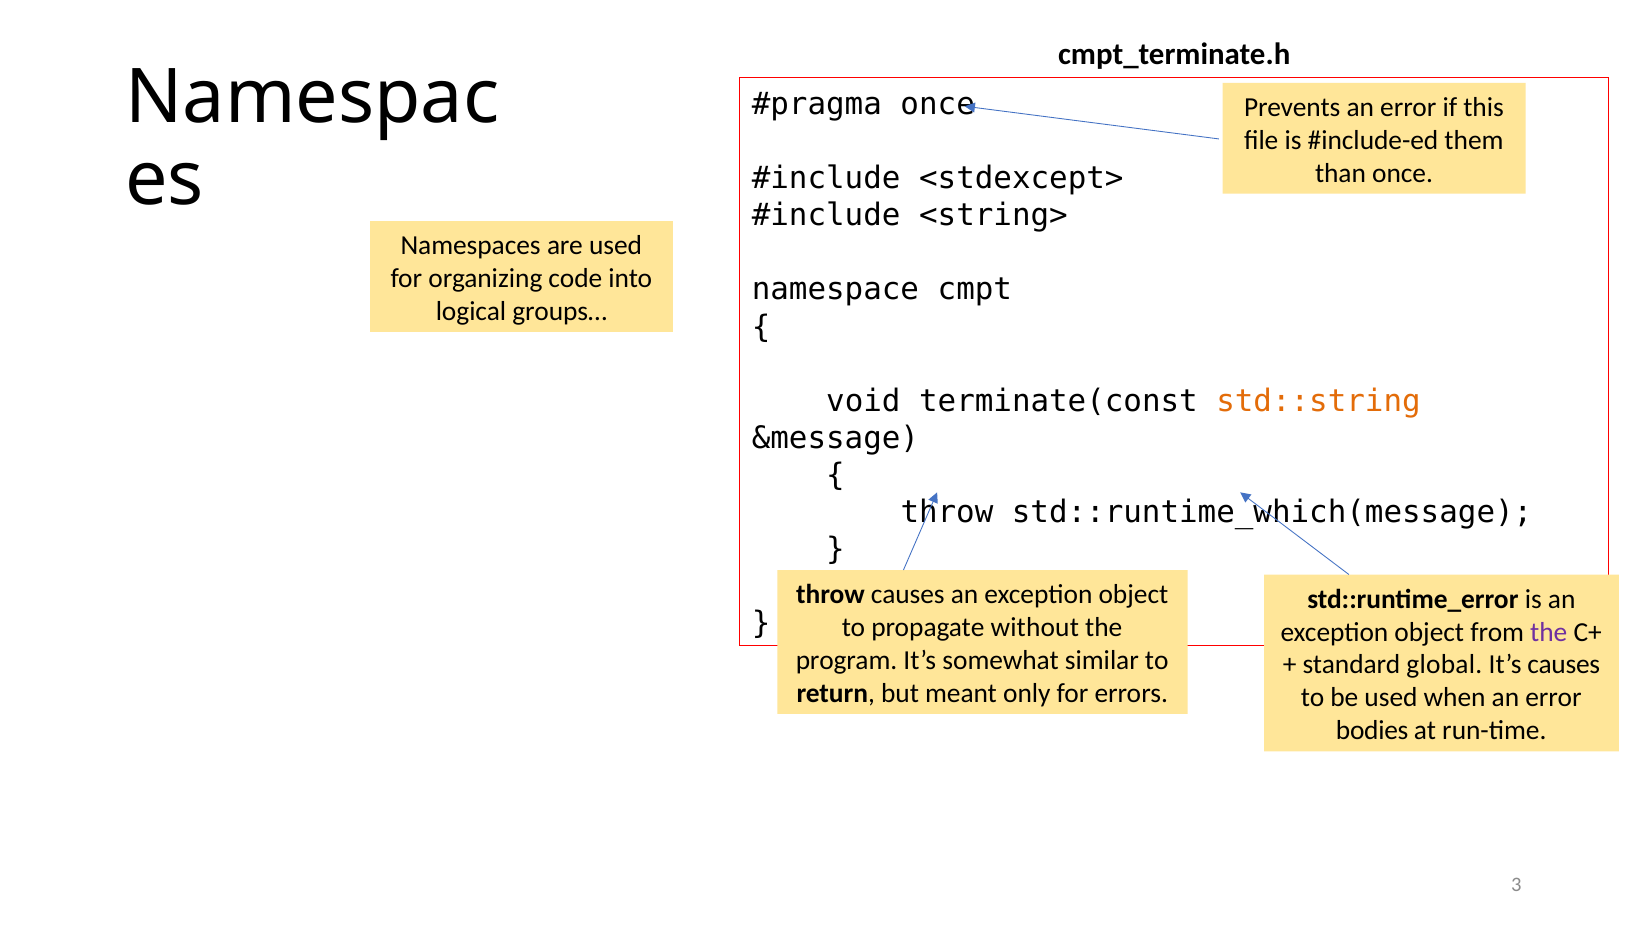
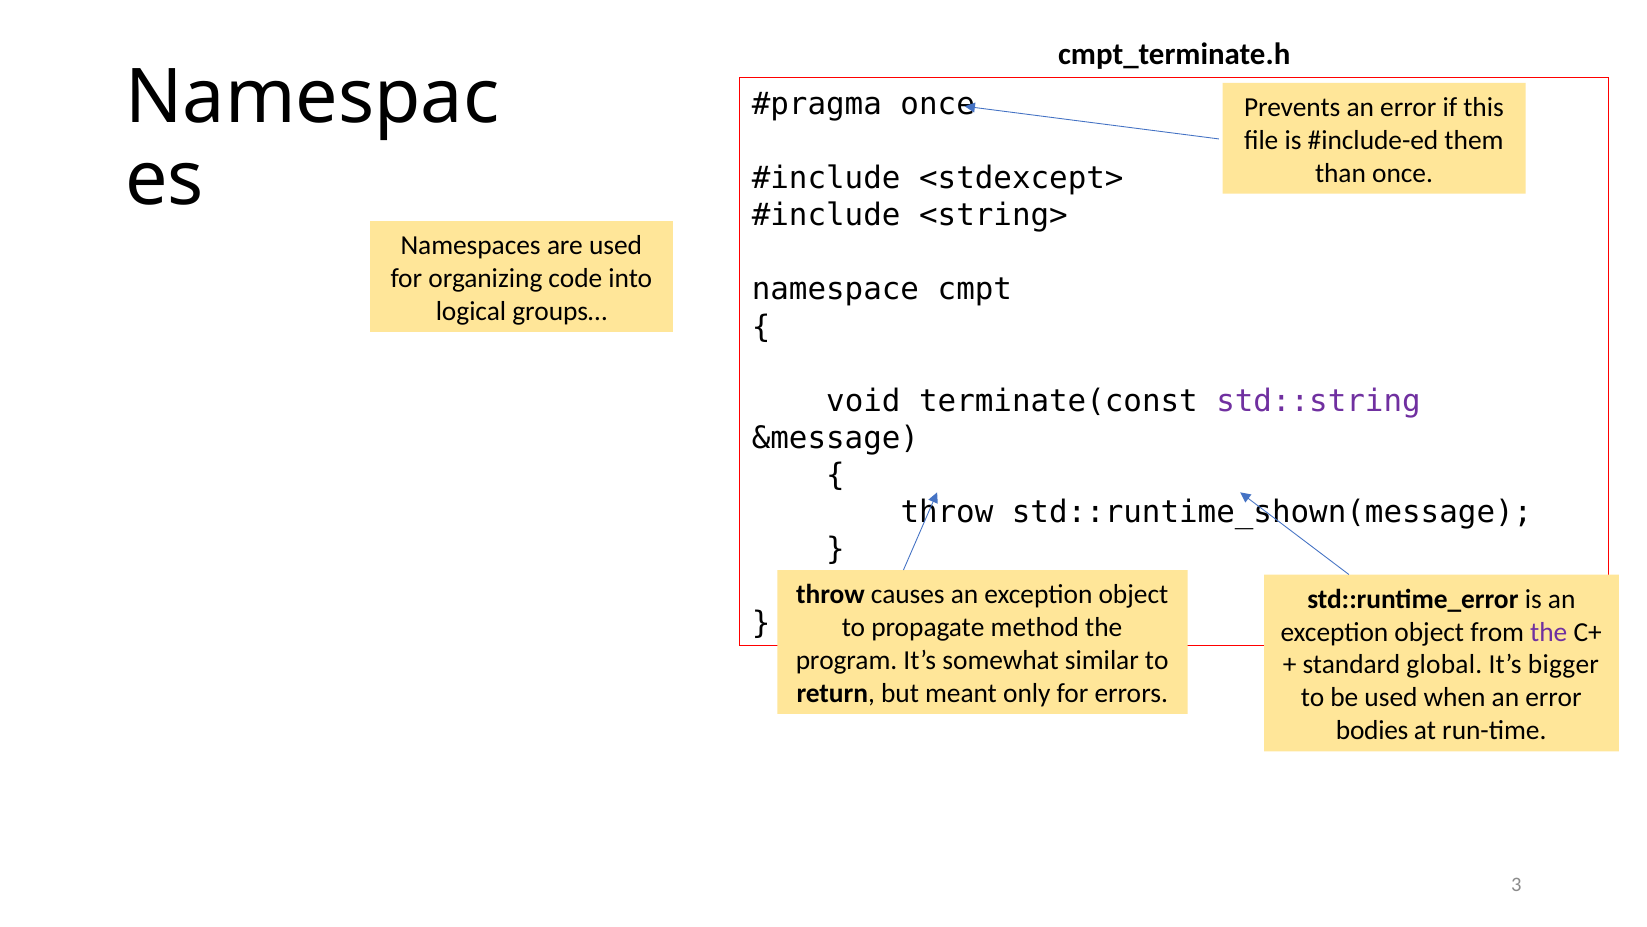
std::string colour: orange -> purple (1319, 401)
std::runtime_which(message: std::runtime_which(message -> std::runtime_shown(message (1272, 512)
without: without -> method (1035, 627)
It’s causes: causes -> bigger (1563, 664)
